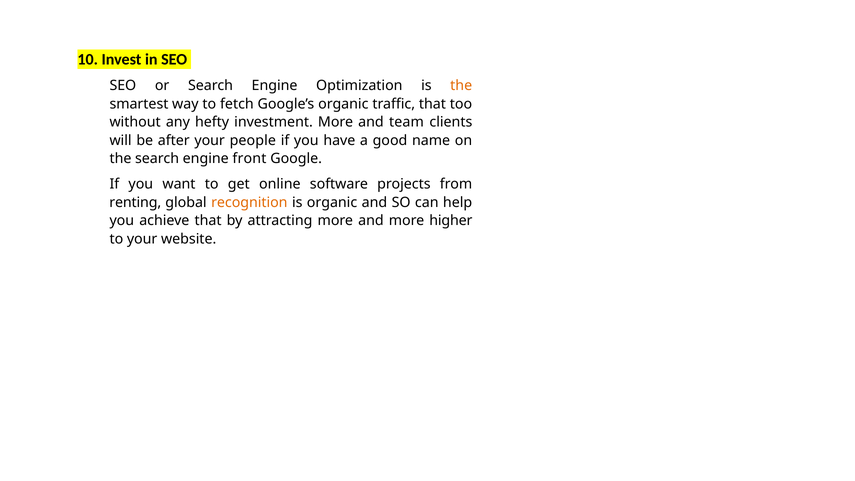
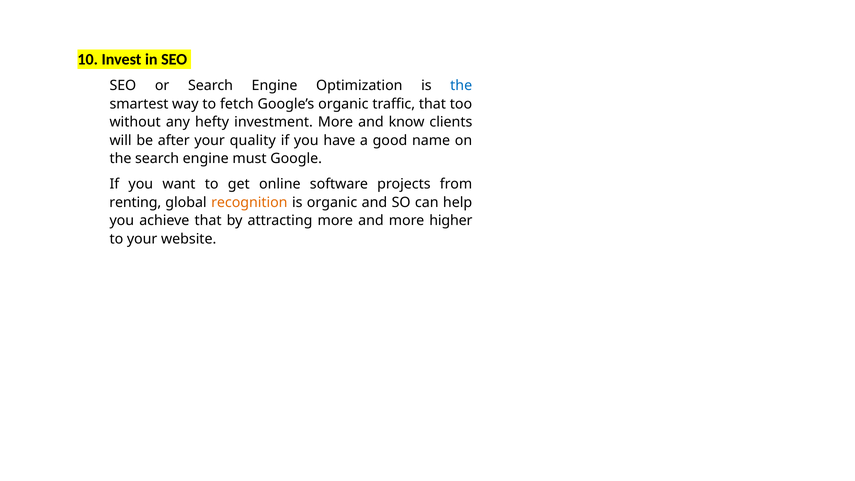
the colour: orange -> blue (461, 86)
team: team -> know (407, 122)
people: people -> quality (253, 140)
front: front -> must (249, 159)
